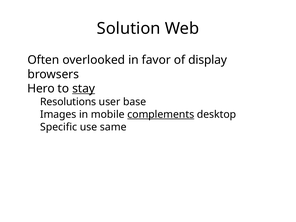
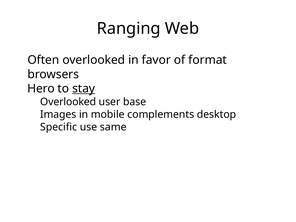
Solution: Solution -> Ranging (129, 29)
display: display -> format (208, 60)
Resolutions: Resolutions -> Overlooked (68, 102)
complements underline: present -> none (161, 114)
